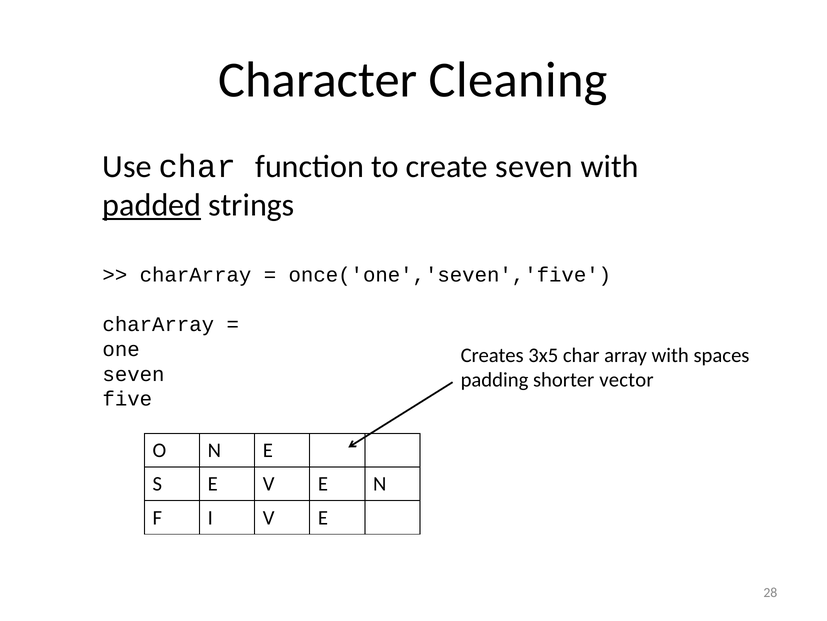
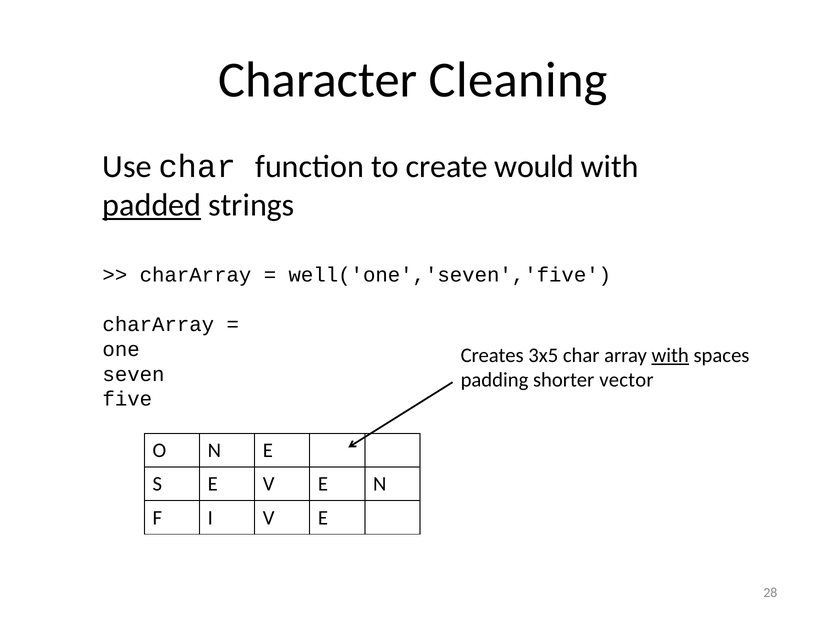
create seven: seven -> would (534, 166)
once('one','seven','five: once('one','seven','five -> well('one','seven','five (450, 275)
with underline: none -> present (670, 355)
